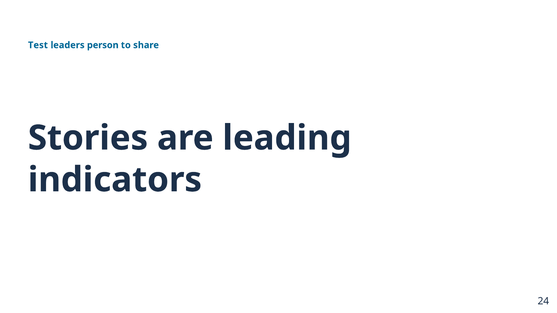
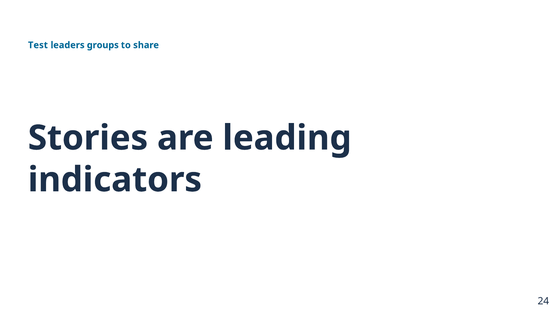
person: person -> groups (103, 45)
